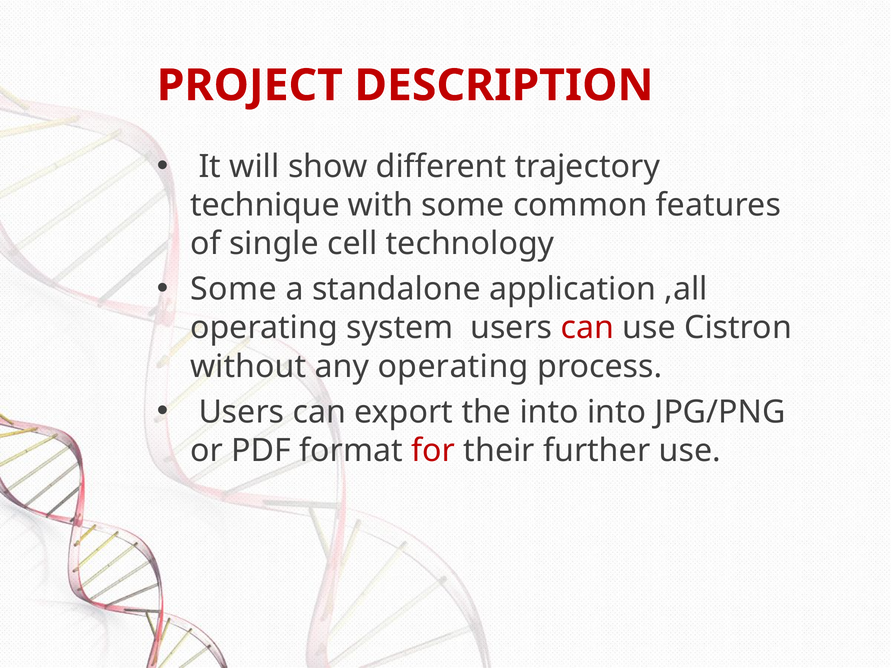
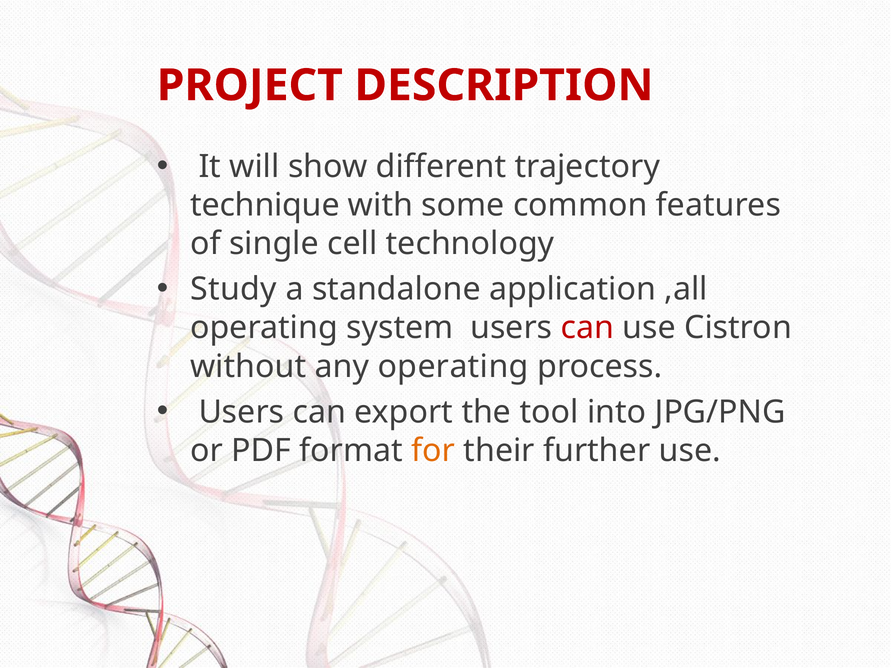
Some: Some -> Study (234, 289)
the into: into -> tool (549, 412)
for colour: red -> orange (433, 451)
